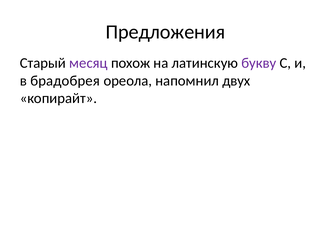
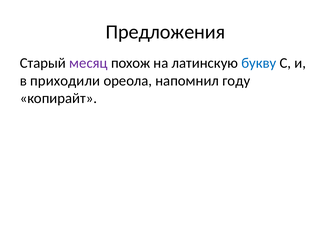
букву colour: purple -> blue (259, 63)
брадобрея: брадобрея -> приходили (65, 81)
двух: двух -> году (236, 81)
